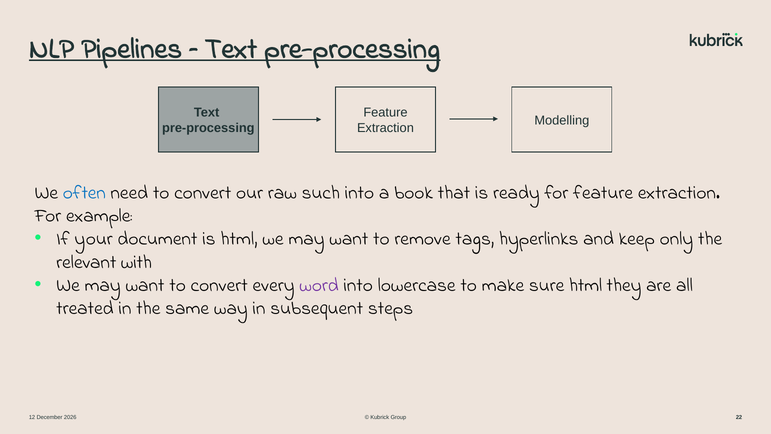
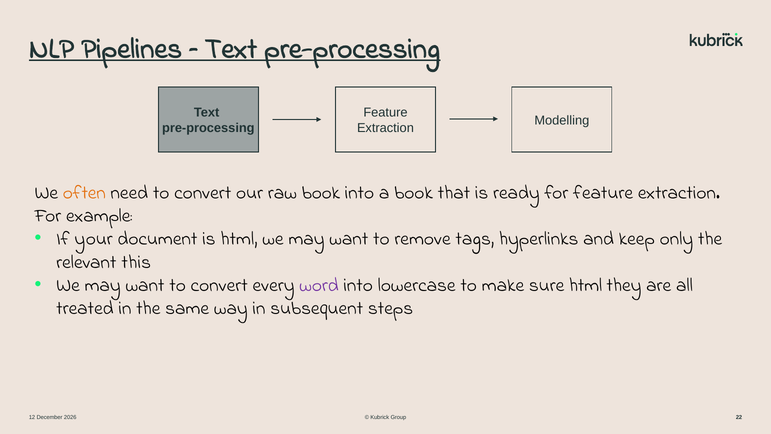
often colour: blue -> orange (84, 192)
raw such: such -> book (321, 192)
with: with -> this (136, 261)
